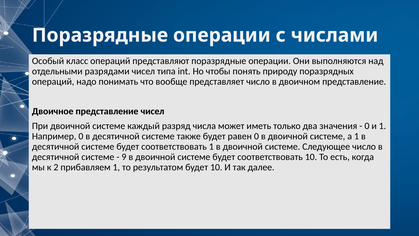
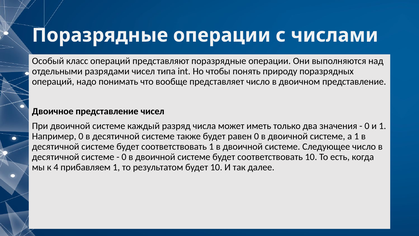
9: 9 -> 0 (124, 157)
2: 2 -> 4 (56, 167)
